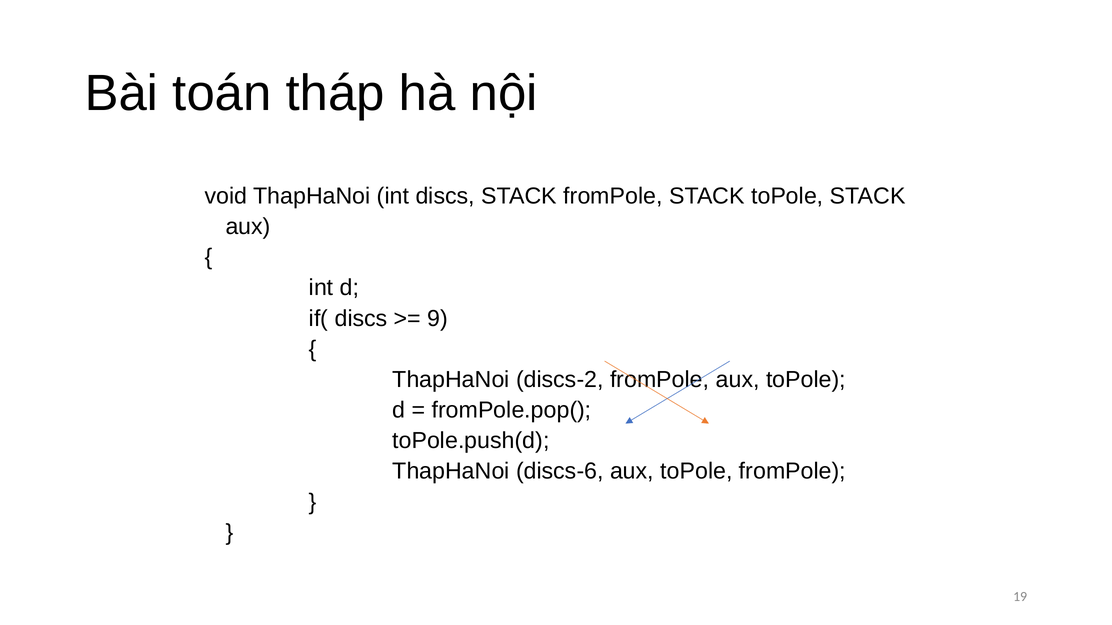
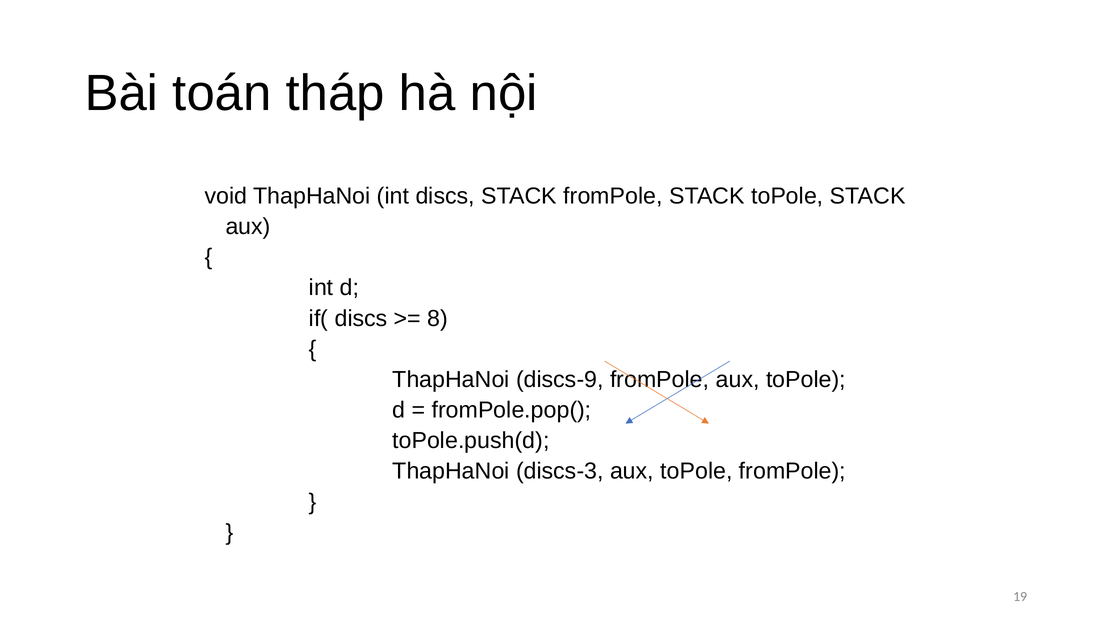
9: 9 -> 8 (438, 319)
discs-2: discs-2 -> discs-9 (560, 380)
discs-6: discs-6 -> discs-3 (560, 472)
